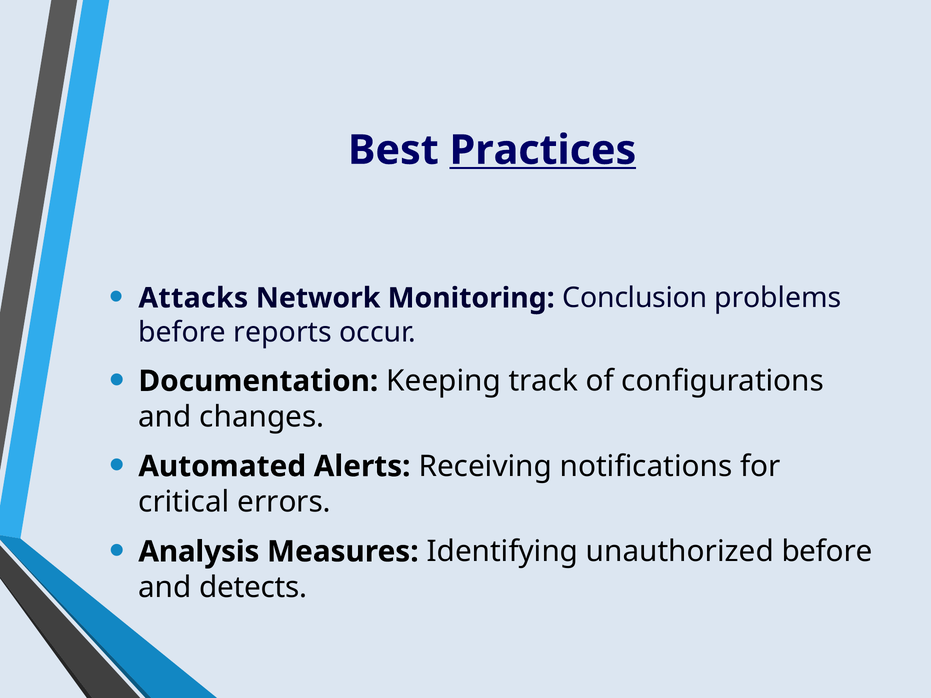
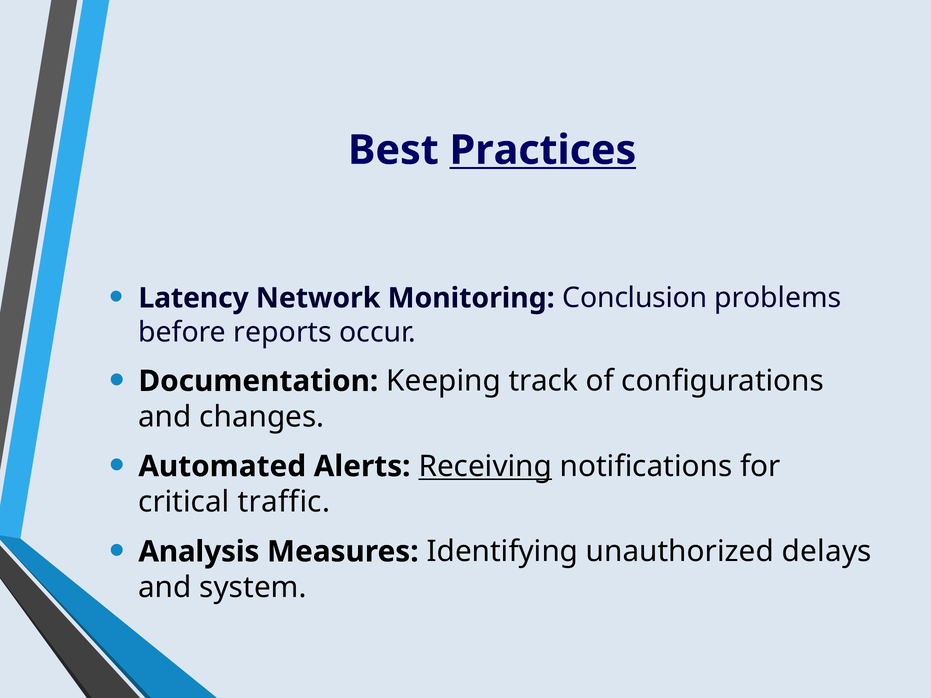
Attacks: Attacks -> Latency (194, 298)
Receiving underline: none -> present (485, 467)
errors: errors -> traffic (284, 502)
unauthorized before: before -> delays (827, 552)
detects: detects -> system (253, 587)
